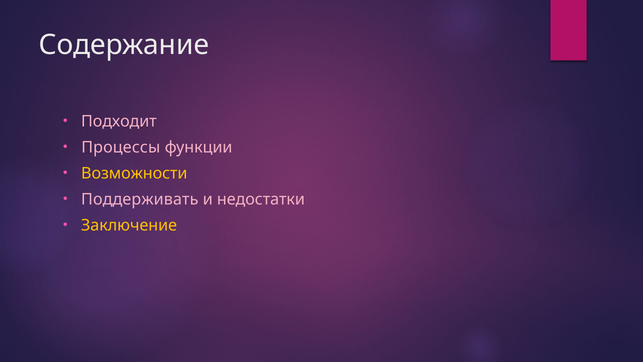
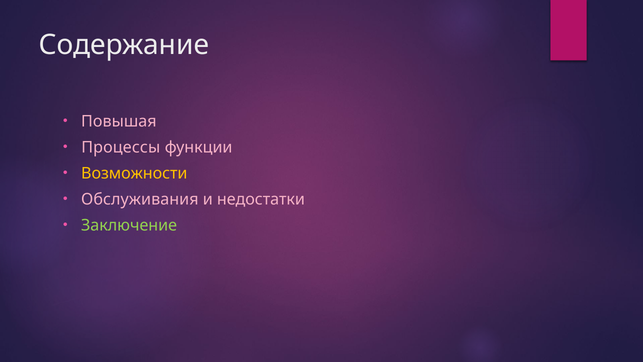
Подходит: Подходит -> Повышая (119, 121)
Поддерживать: Поддерживать -> Обслуживания (140, 199)
Заключение colour: yellow -> light green (129, 225)
